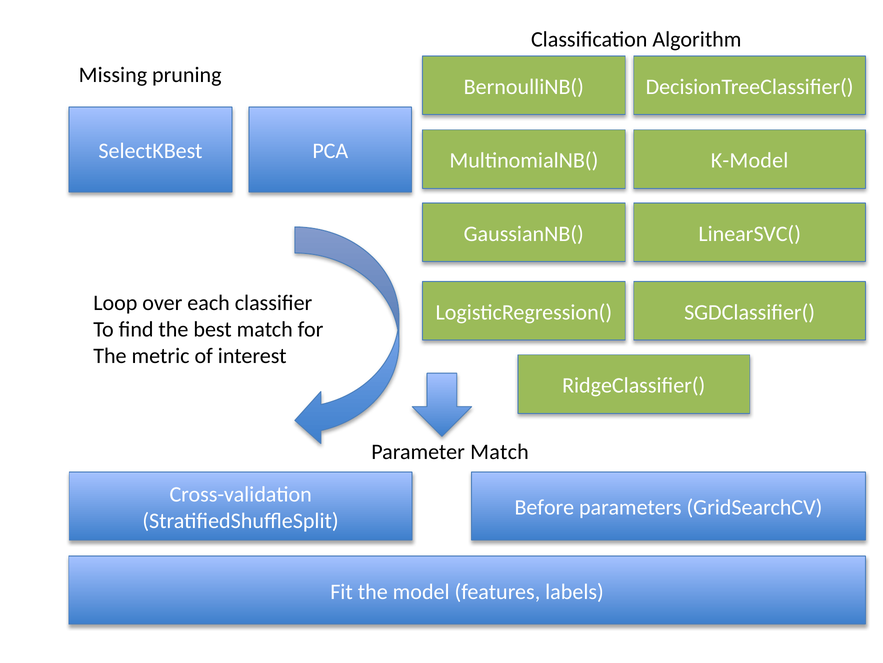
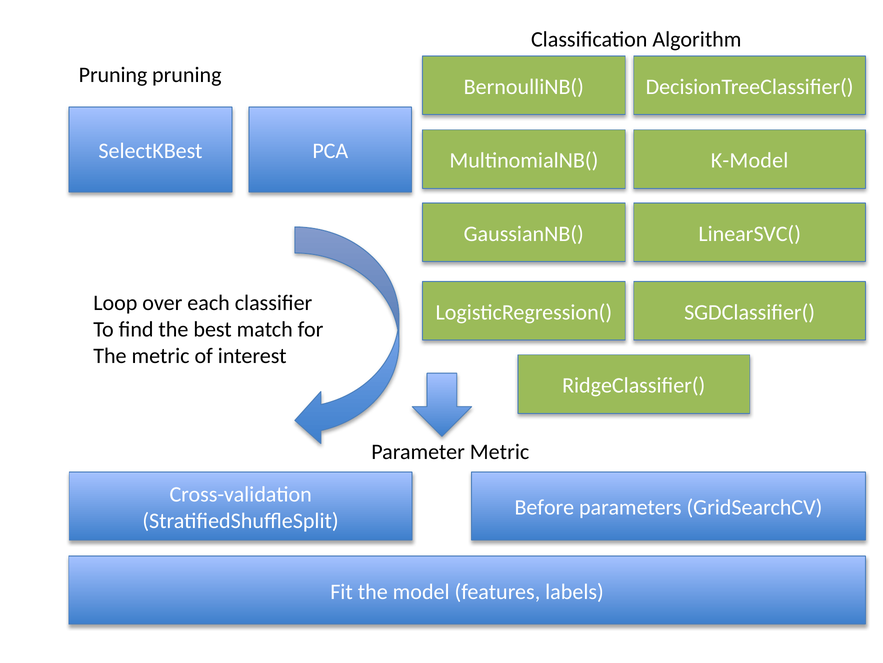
Missing: Missing -> Pruning (113, 75)
Match: Match -> Metric (500, 452)
